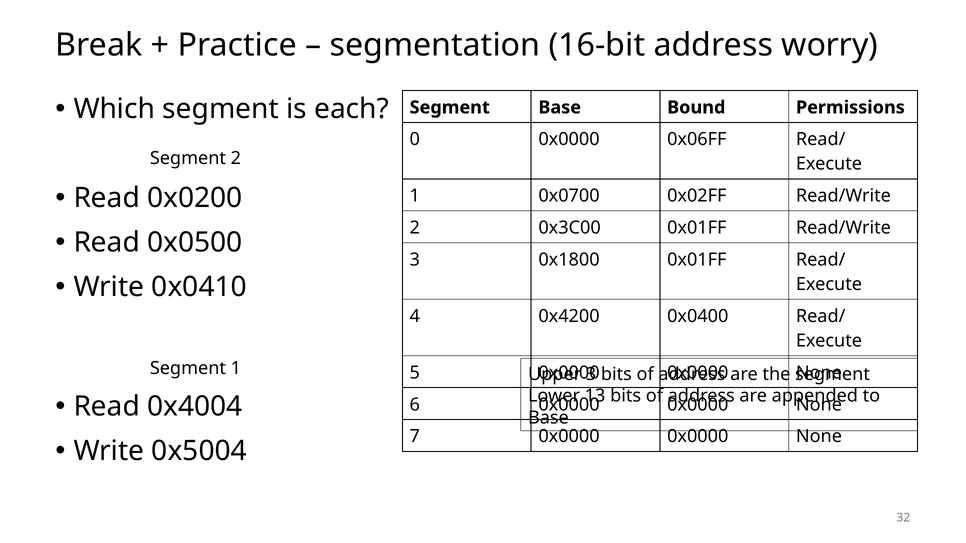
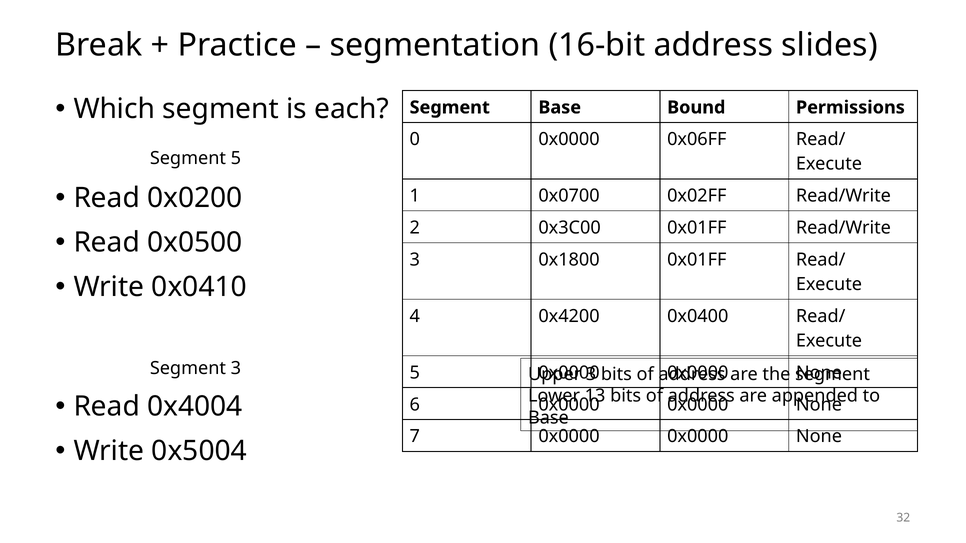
worry: worry -> slides (830, 45)
Segment 2: 2 -> 5 (236, 158)
Segment 1: 1 -> 3 (236, 369)
